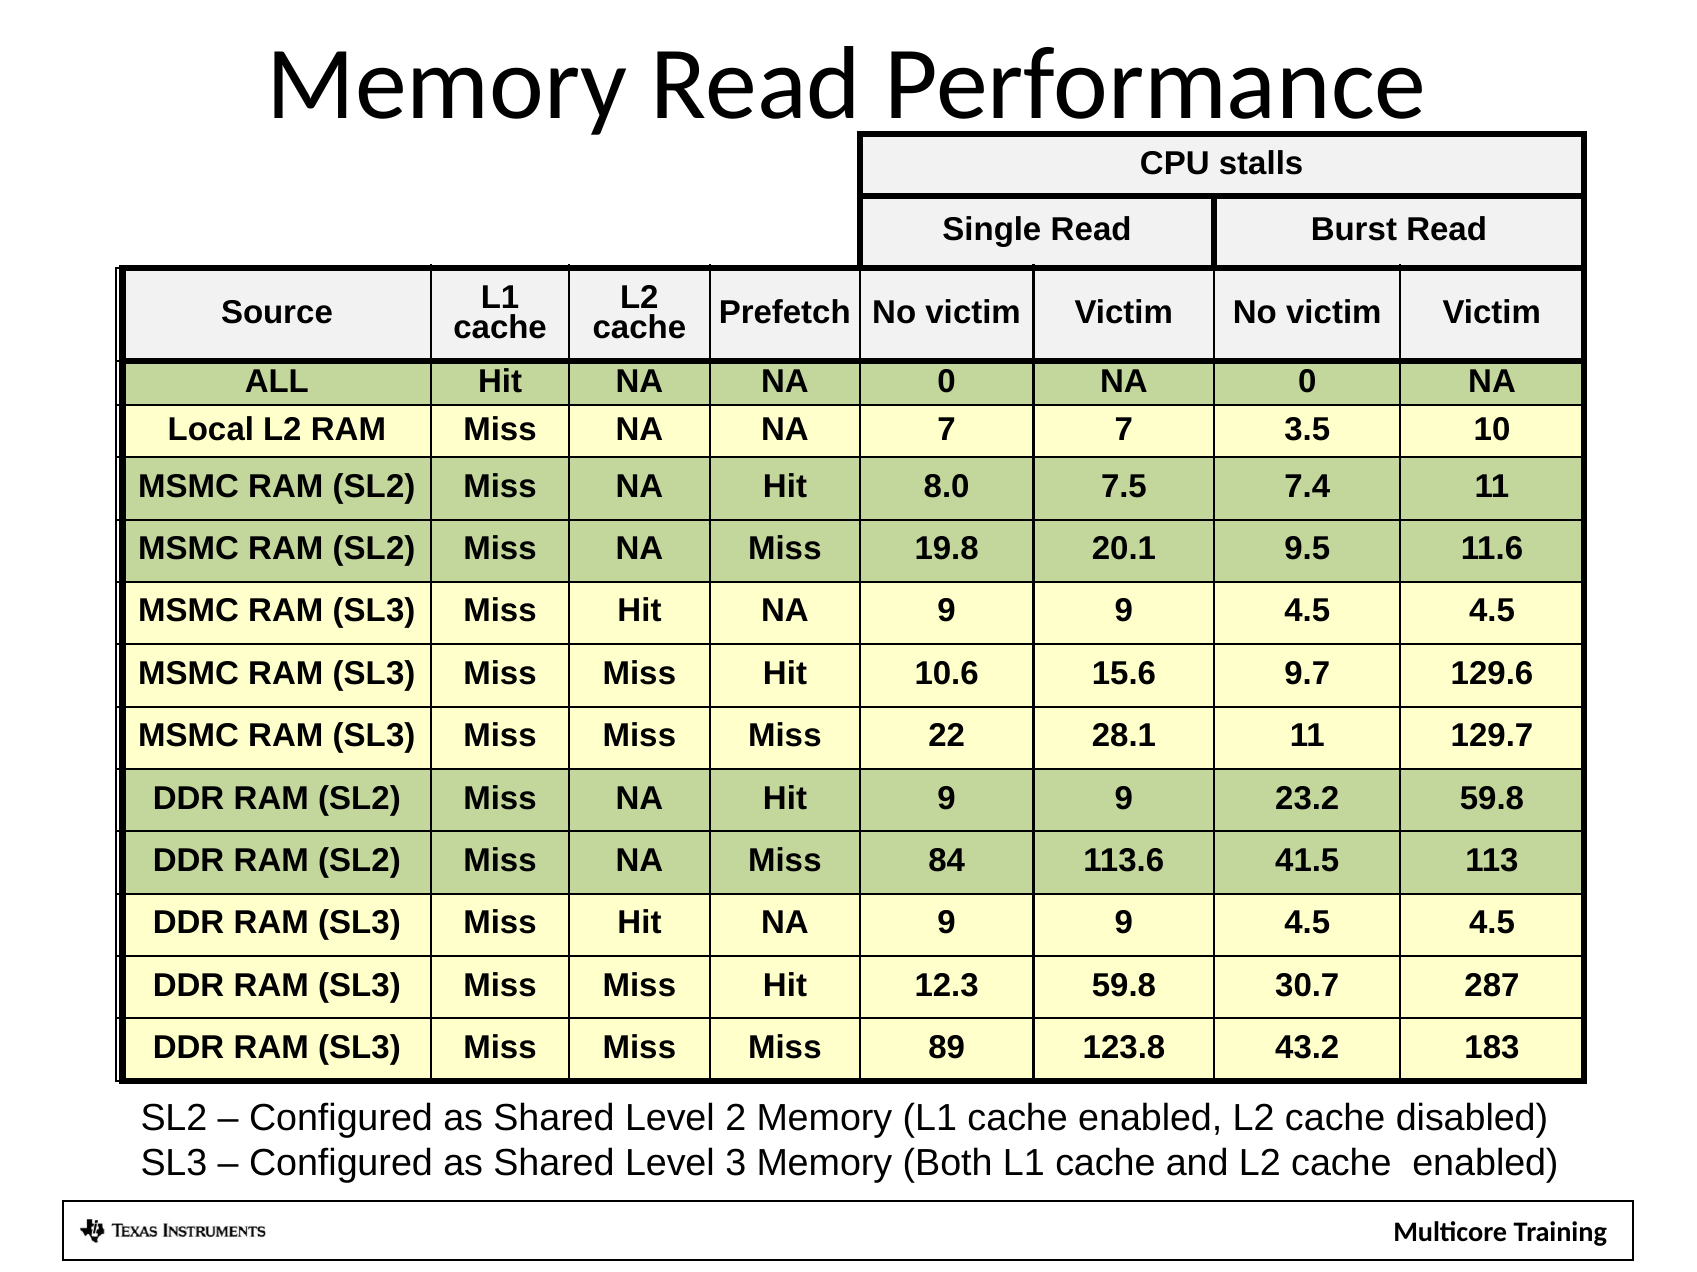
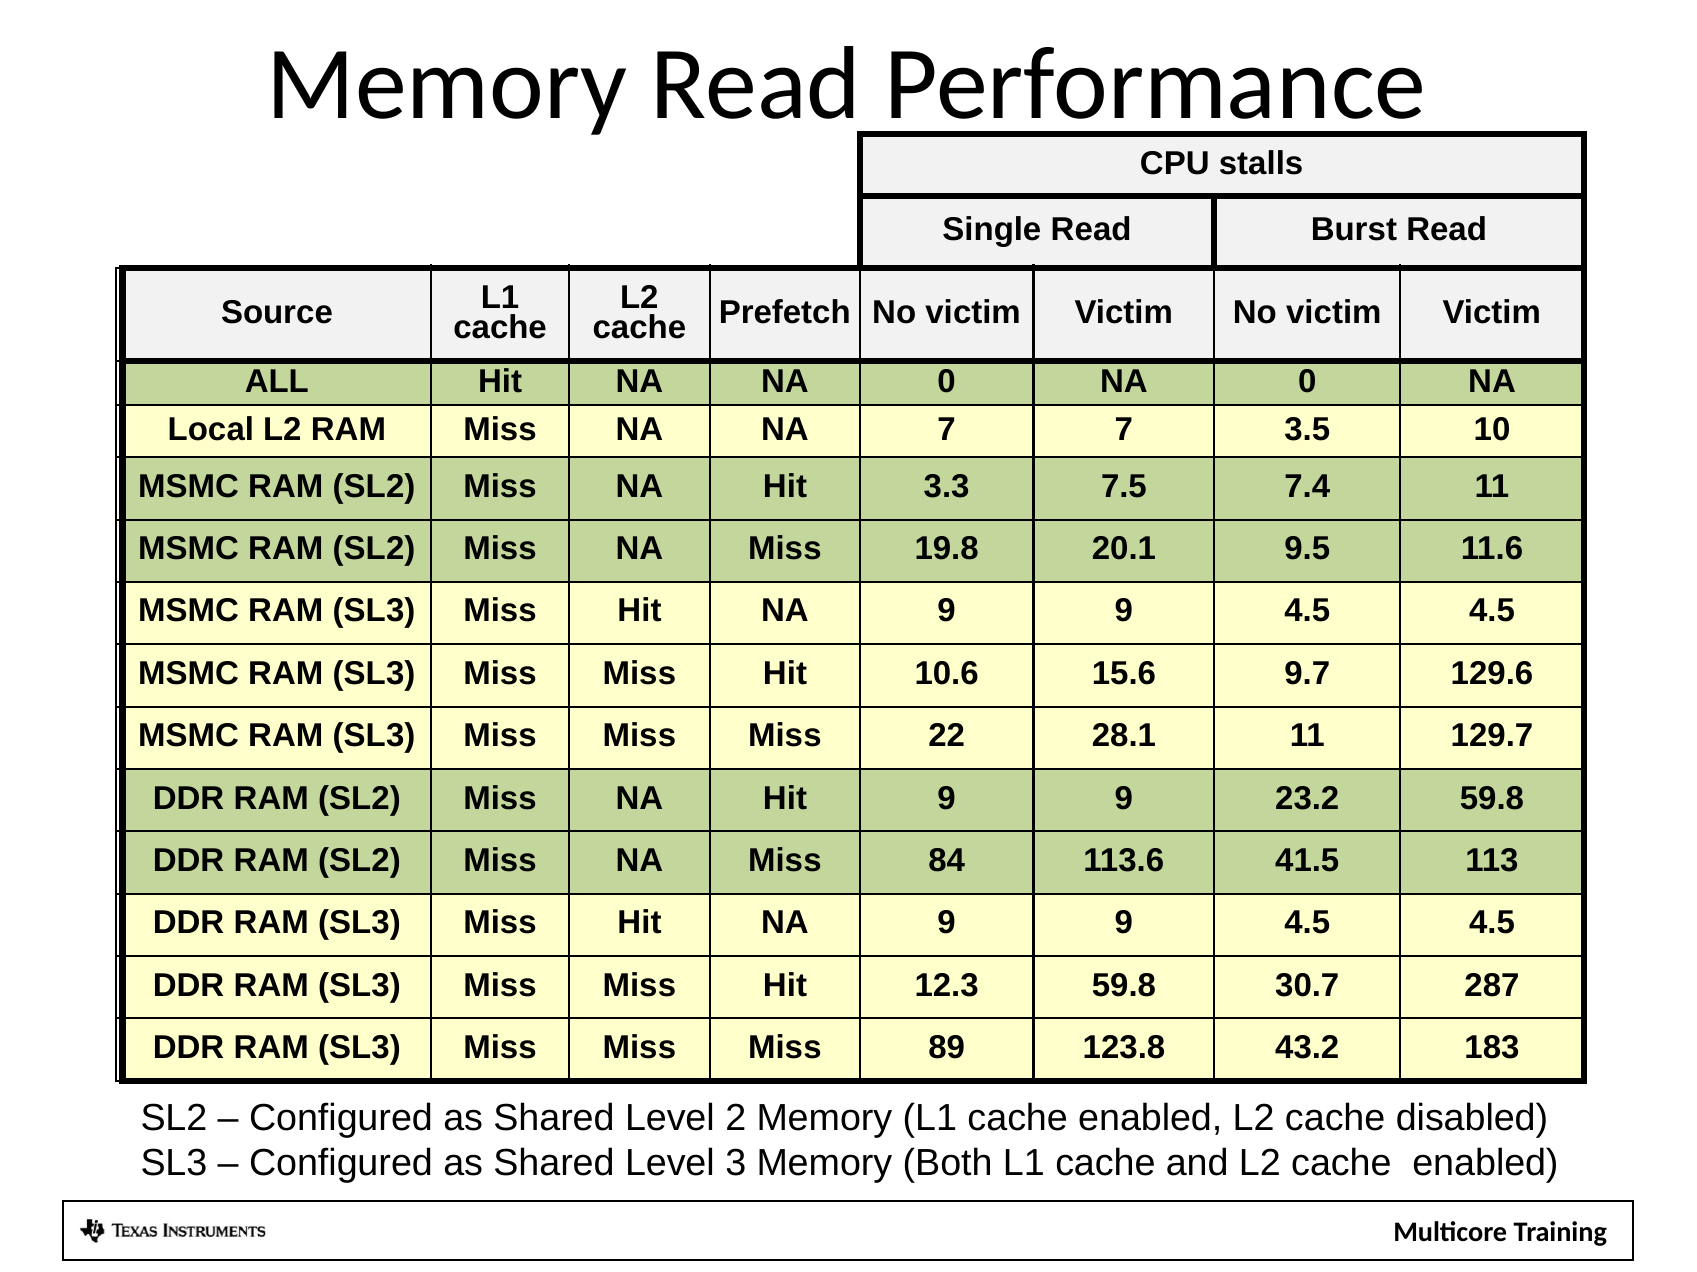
8.0: 8.0 -> 3.3 (947, 487)
